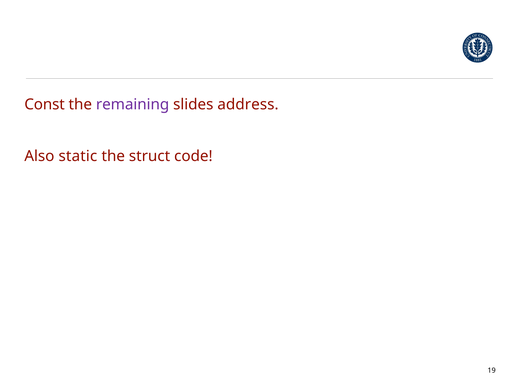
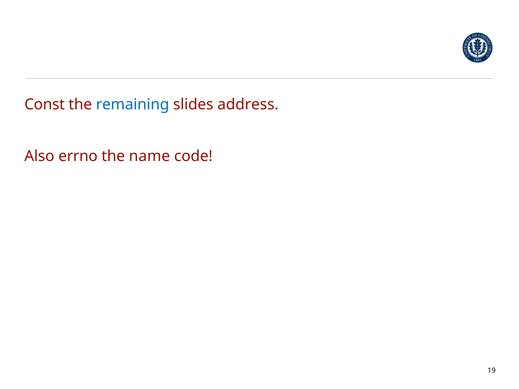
remaining colour: purple -> blue (133, 104)
static: static -> errno (78, 156)
struct: struct -> name (149, 156)
